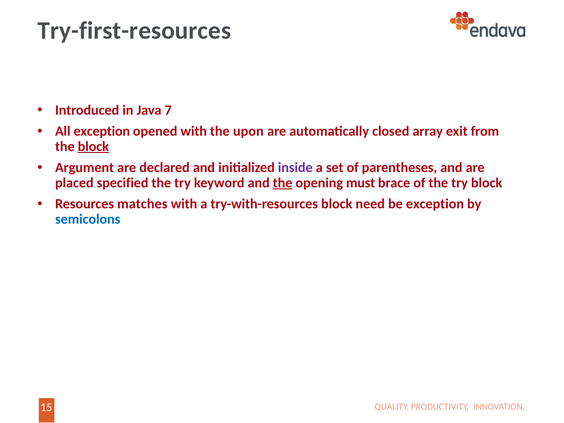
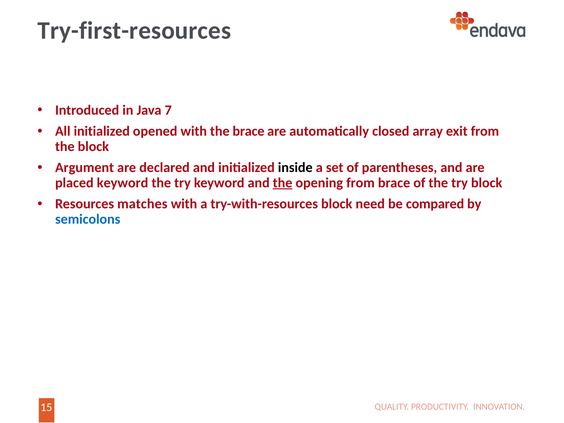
All exception: exception -> initialized (102, 131)
the upon: upon -> brace (248, 131)
block underline: present -> none (93, 146)
inside colour: purple -> black (295, 168)
placed specified: specified -> keyword (123, 183)
opening must: must -> from (361, 183)
be exception: exception -> compared (435, 204)
